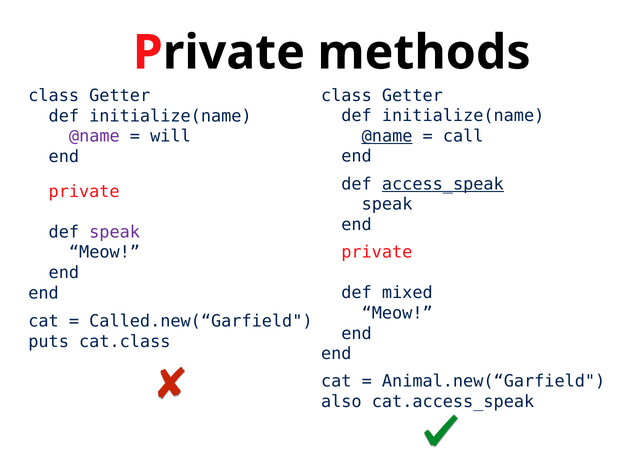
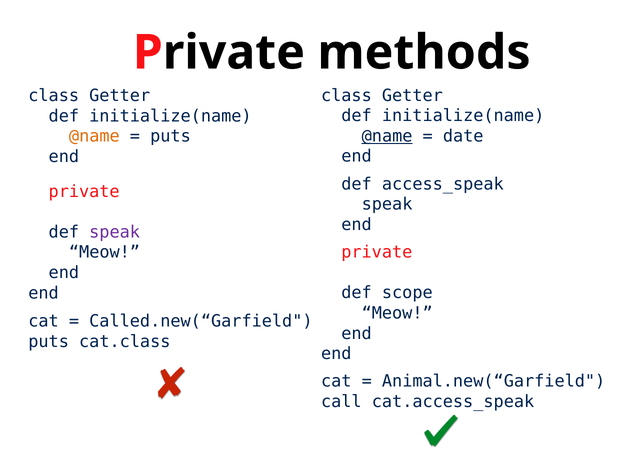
call: call -> date (463, 136)
@name colour: purple -> orange (94, 136)
will: will -> puts (171, 136)
access_speak underline: present -> none (443, 184)
mixed: mixed -> scope (407, 292)
also: also -> call (341, 401)
